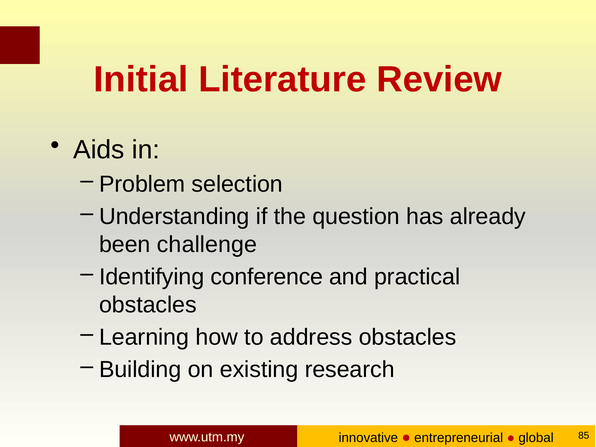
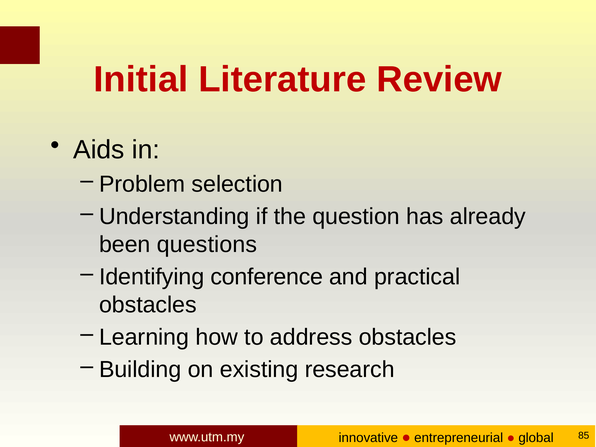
challenge: challenge -> questions (207, 244)
